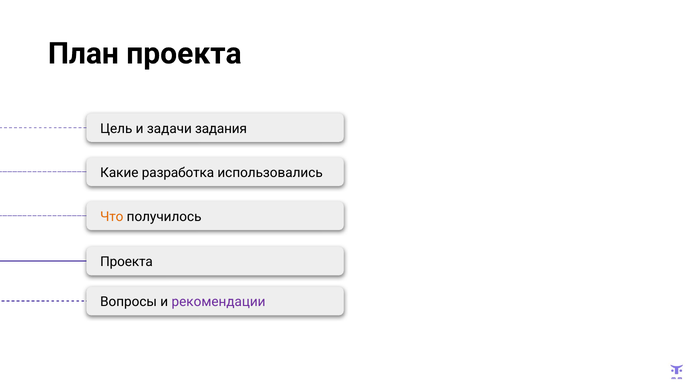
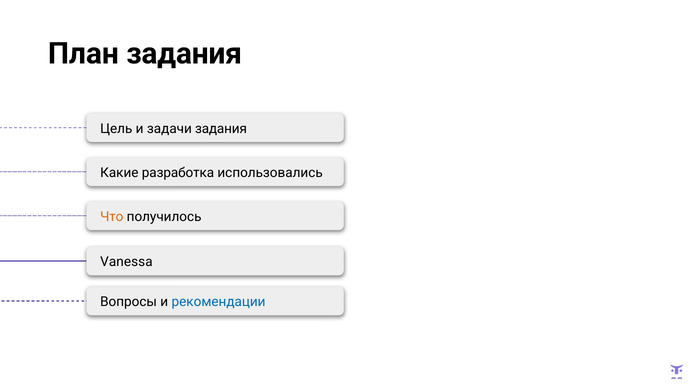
План проекта: проекта -> задания (184, 54)
Проекта: Проекта -> Vanessa (126, 262)
рекомендации colour: purple -> blue (219, 302)
